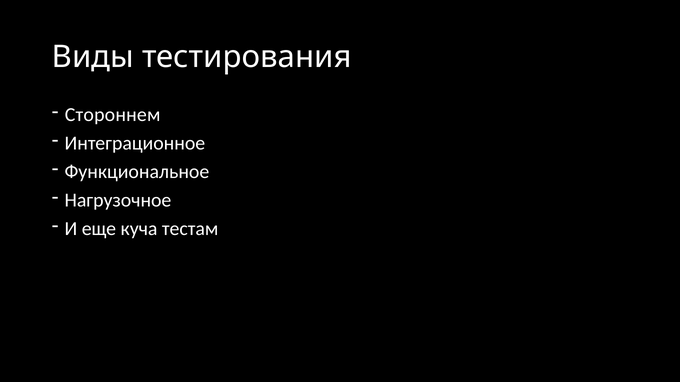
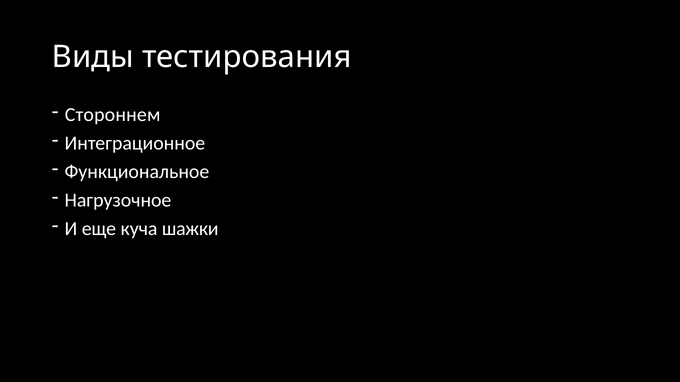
тестам: тестам -> шажки (190, 229)
